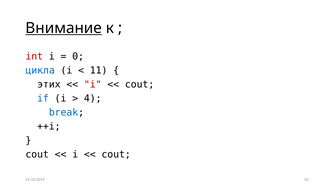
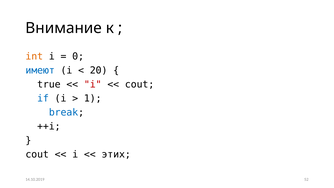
Внимание underline: present -> none (64, 28)
int colour: red -> orange (34, 56)
цикла: цикла -> имеют (40, 70)
11: 11 -> 20 (99, 70)
этих: этих -> true (49, 84)
4: 4 -> 1 (93, 98)
cout: cout -> этих (116, 154)
